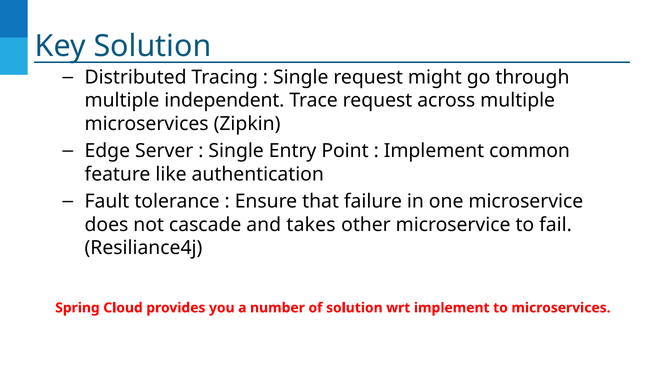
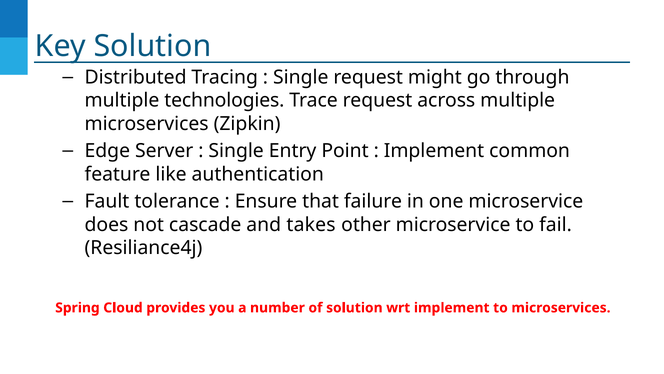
independent: independent -> technologies (224, 100)
